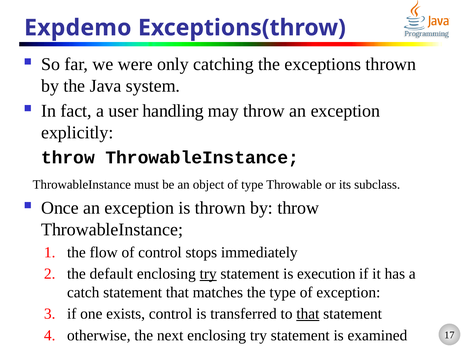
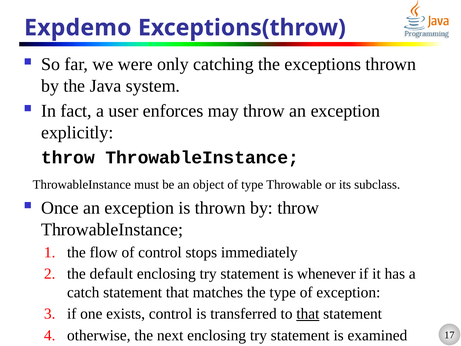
handling: handling -> enforces (173, 111)
try underline: present -> none (208, 274)
execution: execution -> whenever (326, 274)
